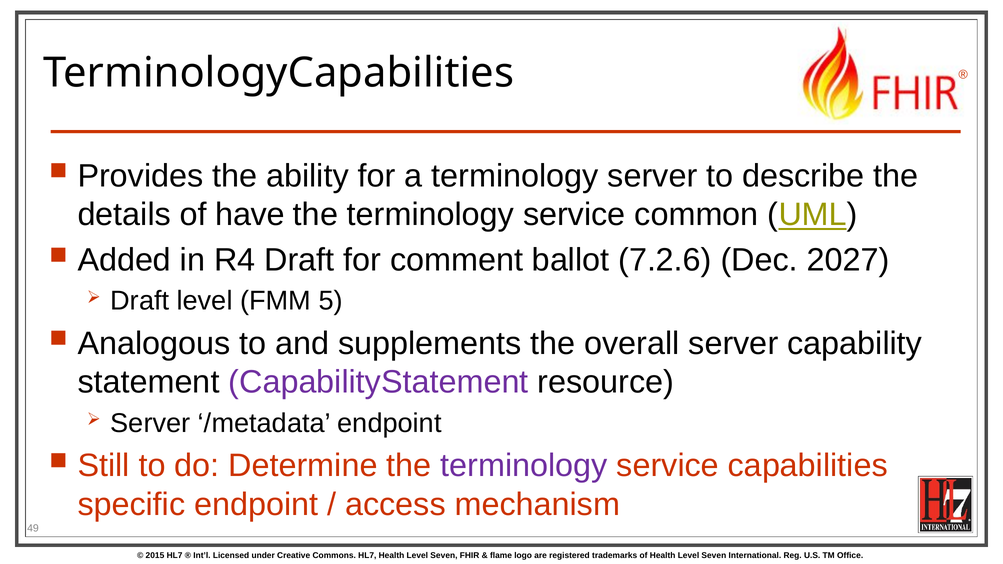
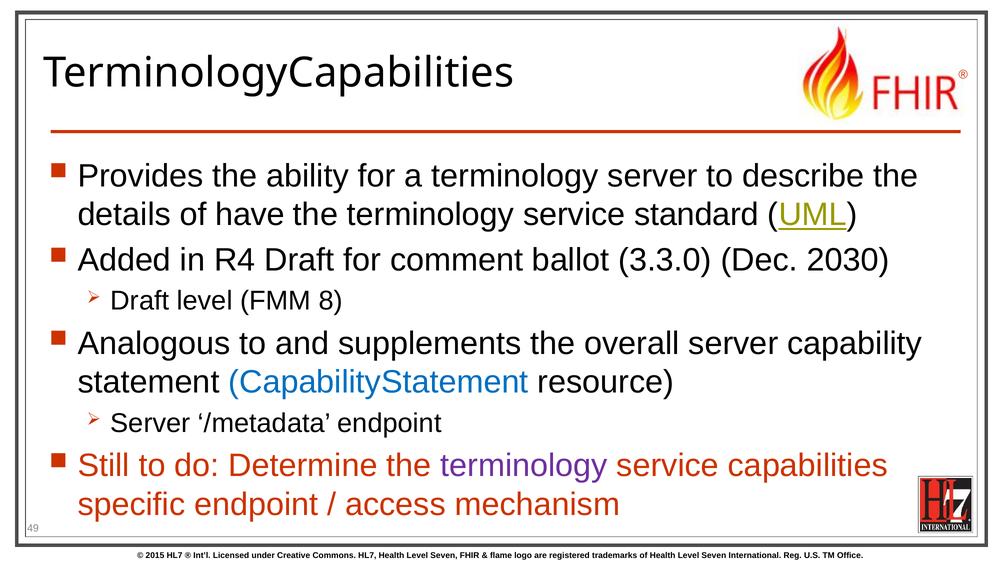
common: common -> standard (697, 215)
7.2.6: 7.2.6 -> 3.3.0 (665, 260)
2027: 2027 -> 2030 (848, 260)
5: 5 -> 8 (331, 301)
CapabilityStatement colour: purple -> blue (378, 382)
